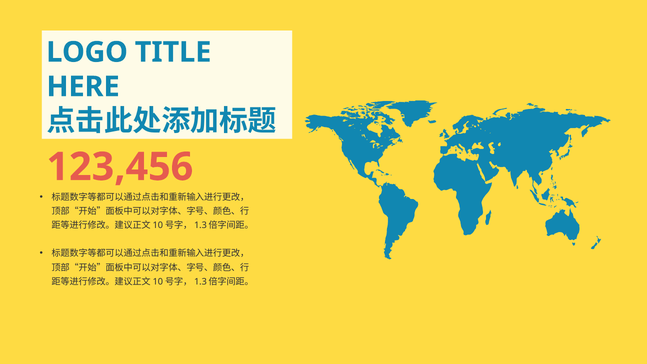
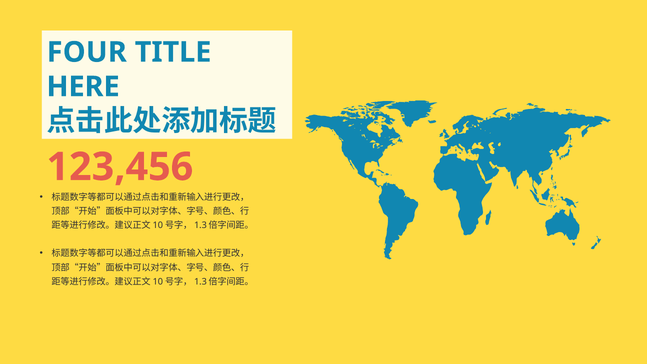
LOGO: LOGO -> FOUR (87, 52)
